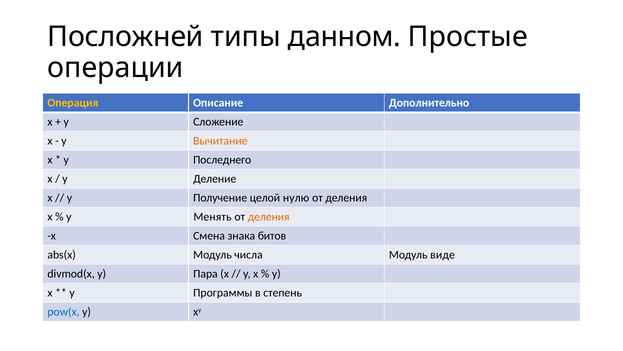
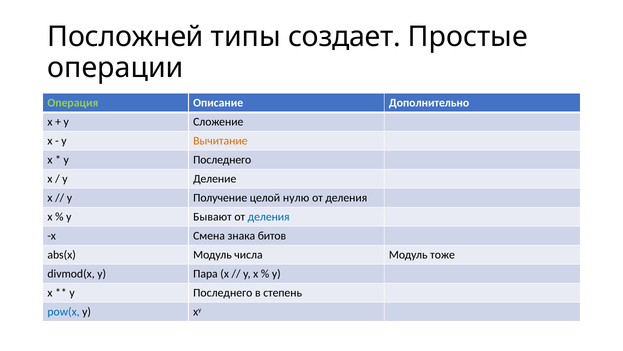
данном: данном -> создает (345, 37)
Операция colour: yellow -> light green (73, 103)
Менять: Менять -> Бывают (212, 217)
деления colour: orange -> blue (269, 217)
виде: виде -> тоже (443, 254)
Программы: Программы -> Последнего (223, 292)
